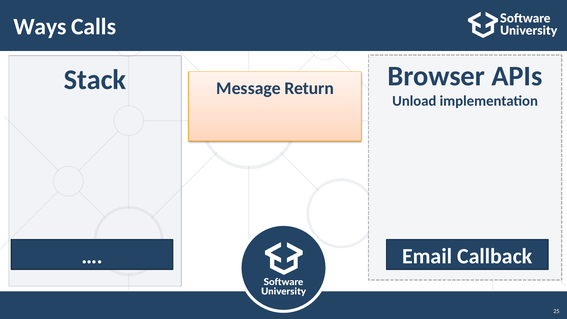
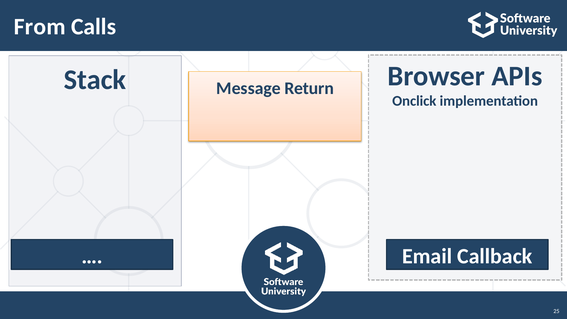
Ways: Ways -> From (40, 27)
Unload: Unload -> Onclick (414, 101)
